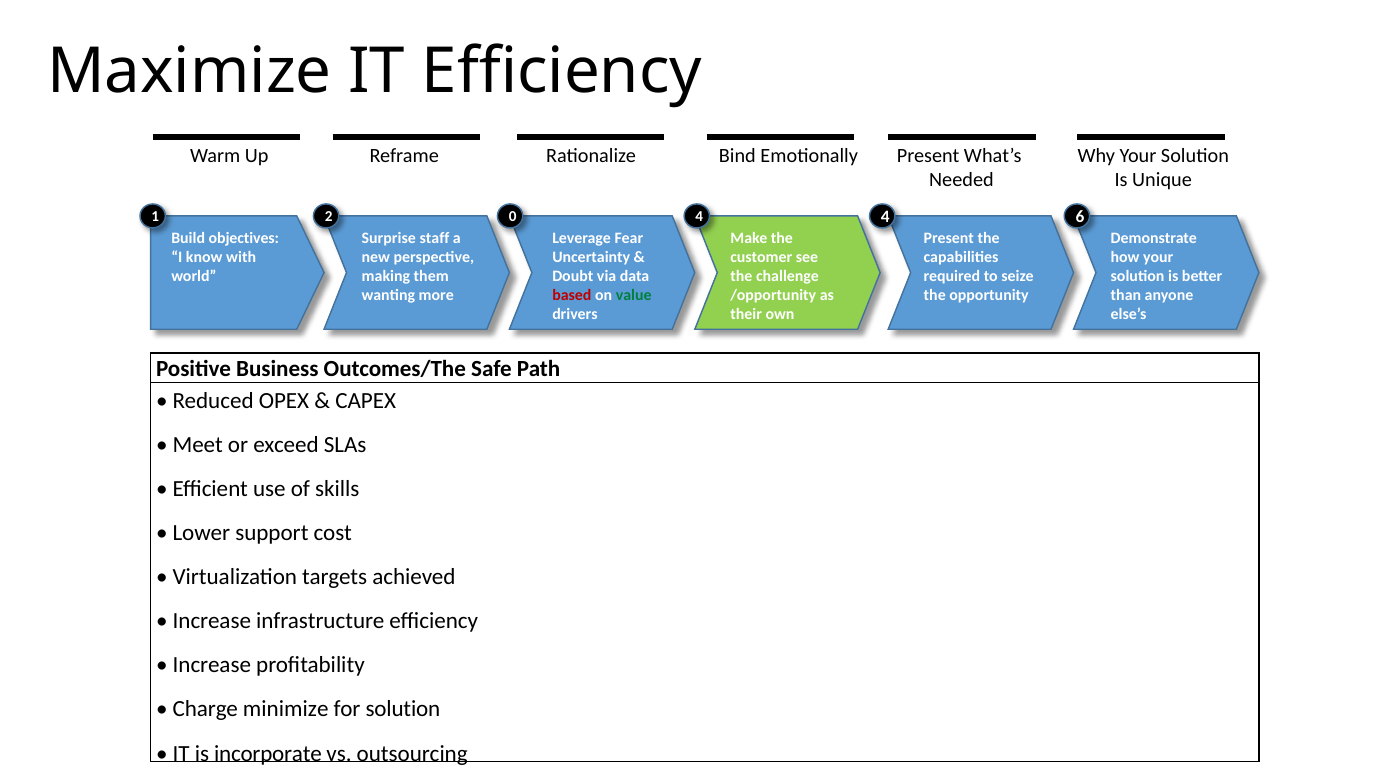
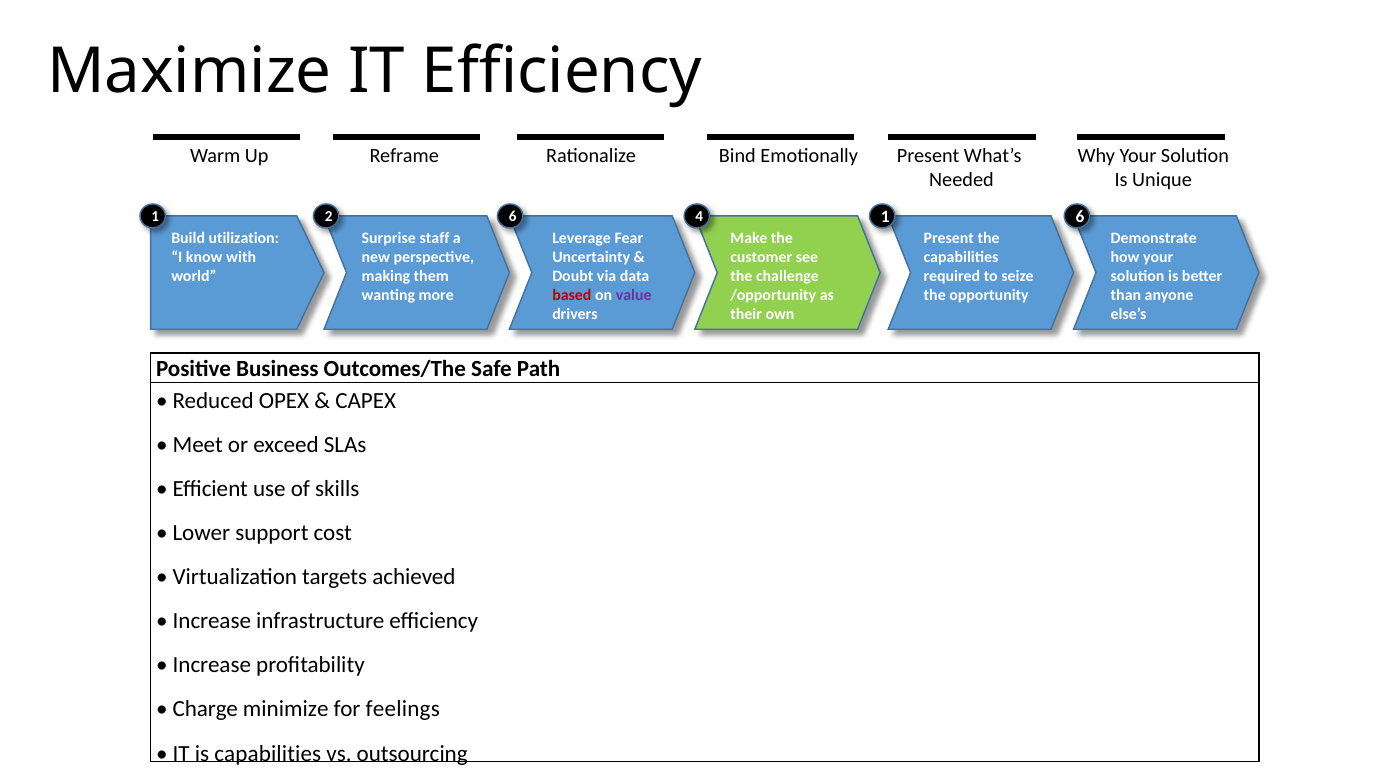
2 0: 0 -> 6 (513, 217)
4 4: 4 -> 1 (885, 217)
objectives: objectives -> utilization (244, 238)
value colour: green -> purple (634, 296)
for solution: solution -> feelings (403, 710)
is incorporate: incorporate -> capabilities (268, 754)
